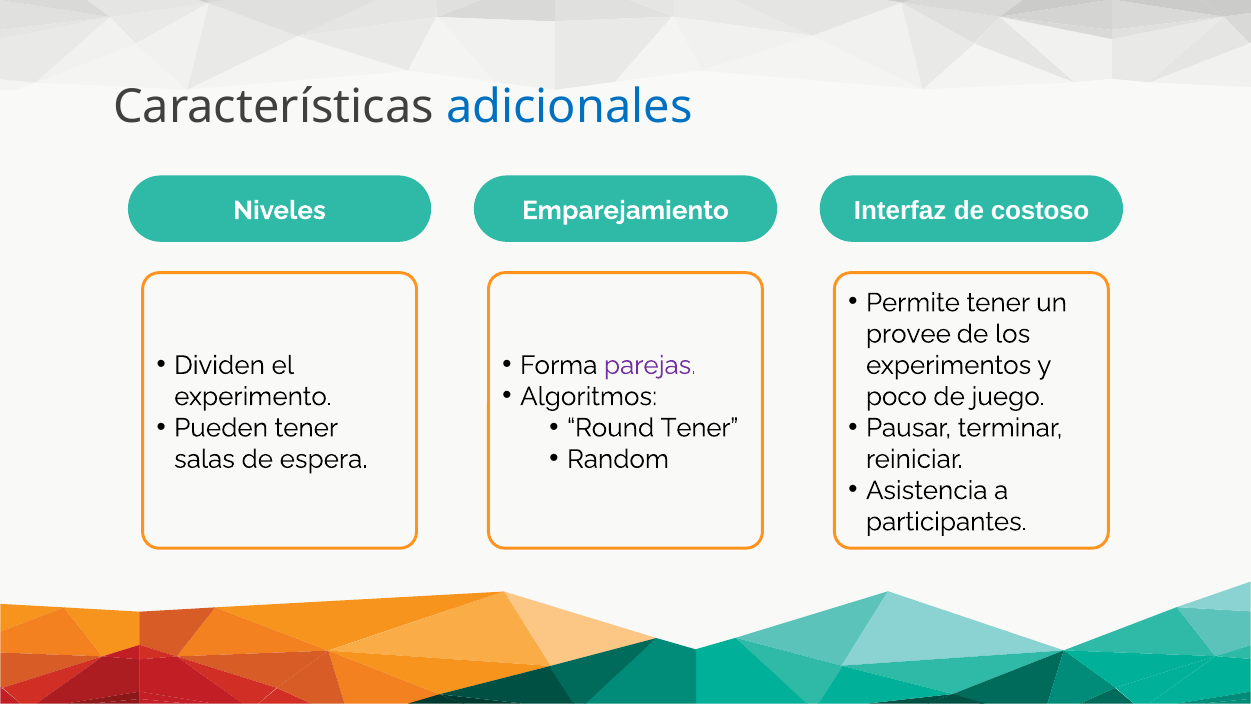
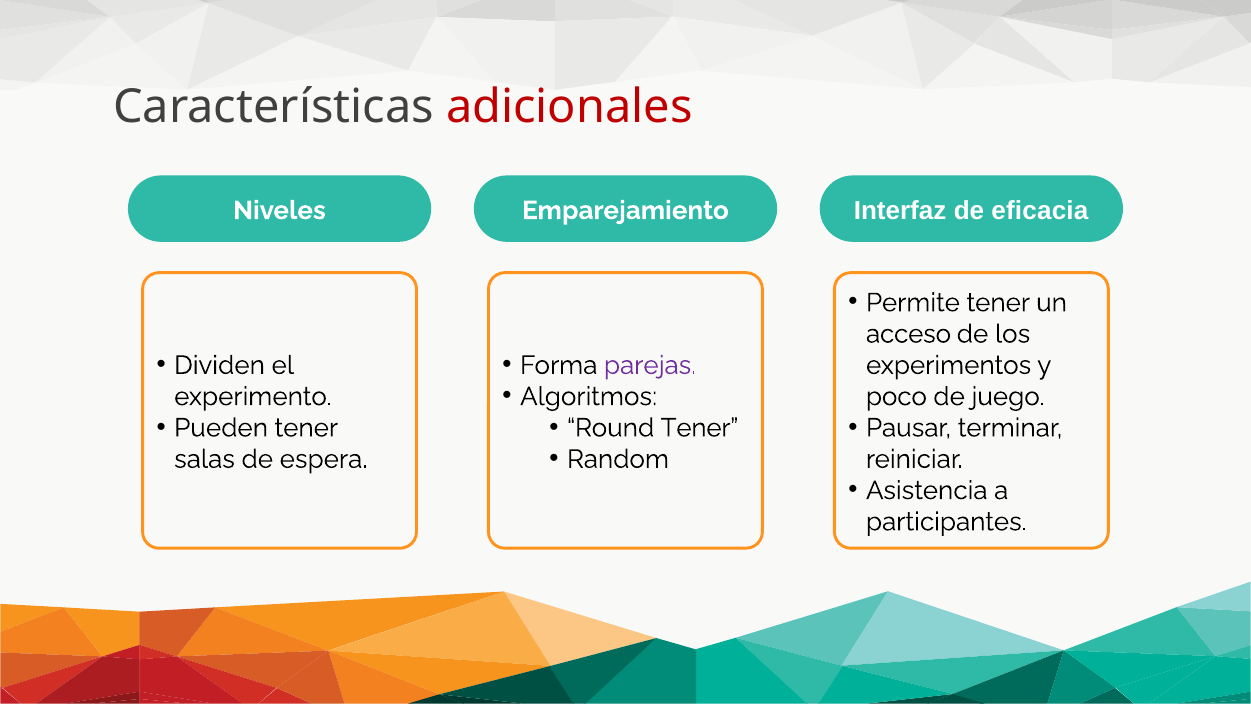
adicionales colour: blue -> red (569, 107)
costoso: costoso -> eficacia (1040, 210)
provee: provee -> acceso (909, 334)
